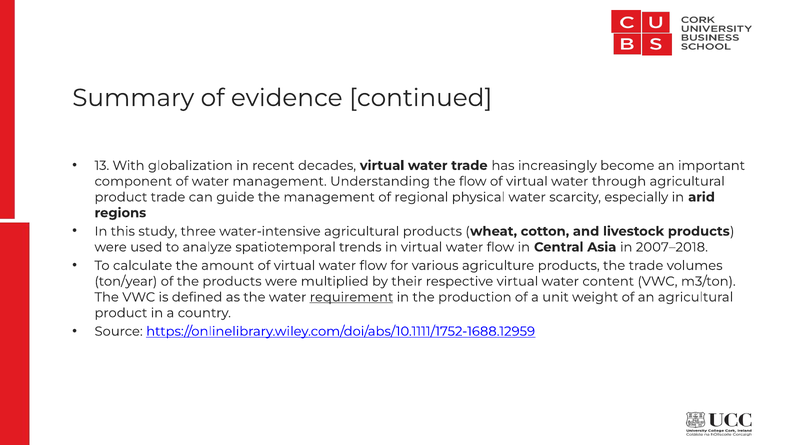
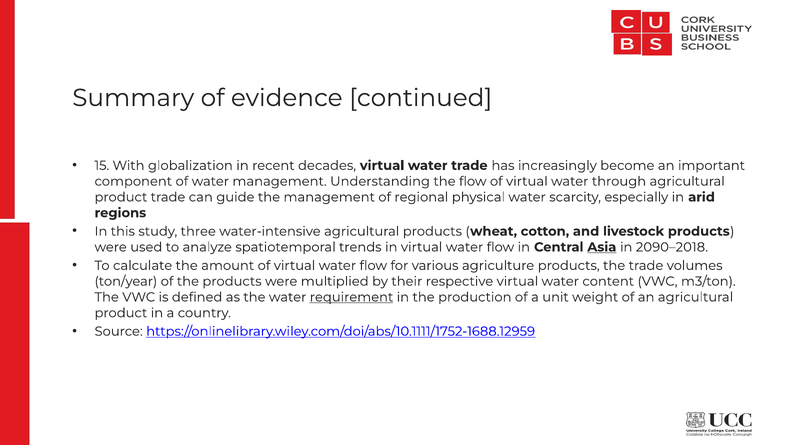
13: 13 -> 15 (102, 166)
Asia underline: none -> present (602, 247)
2007–2018: 2007–2018 -> 2090–2018 (672, 247)
